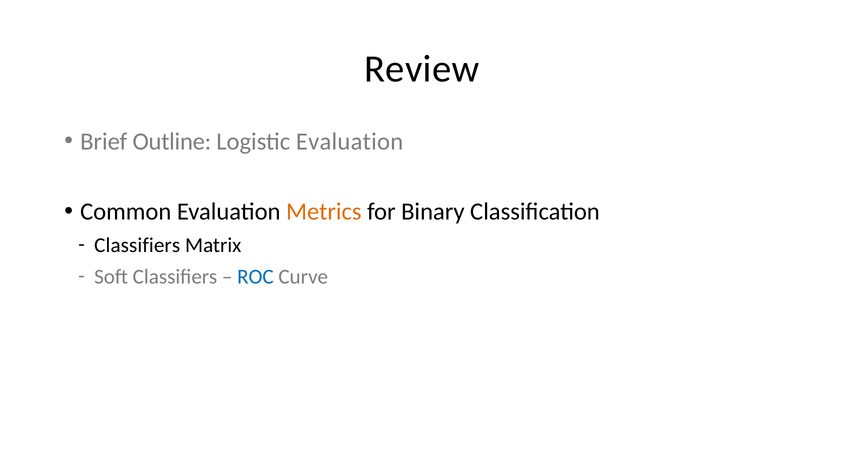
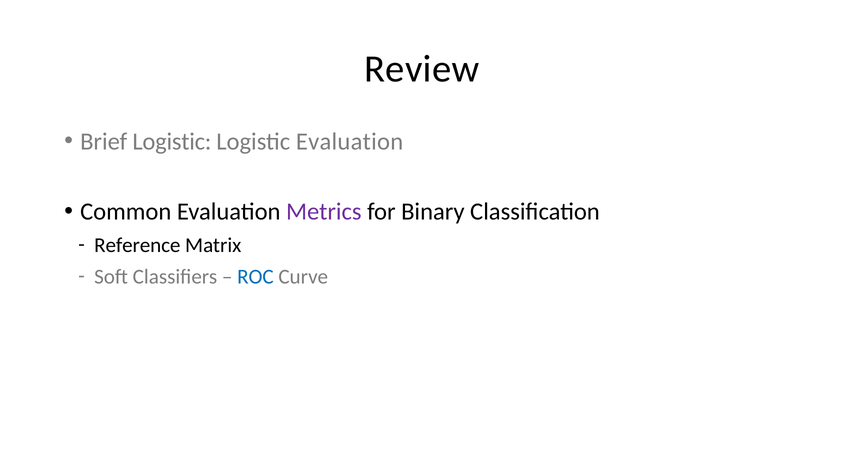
Brief Outline: Outline -> Logistic (172, 141)
Metrics colour: orange -> purple (324, 212)
Classifiers: Classifiers -> Reference (137, 245)
